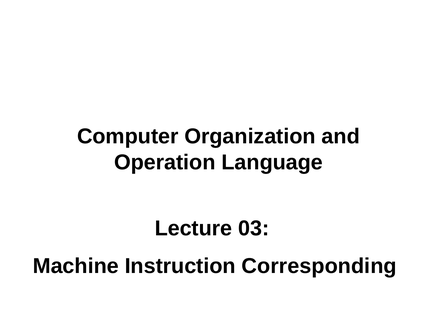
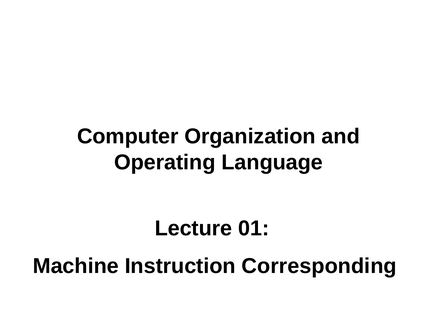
Operation: Operation -> Operating (165, 162)
03: 03 -> 01 (254, 228)
